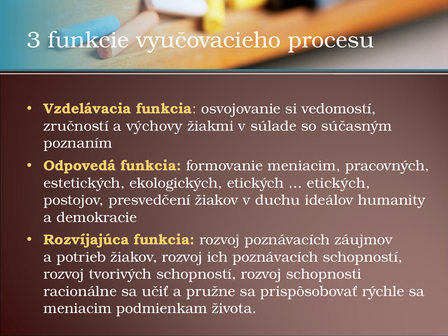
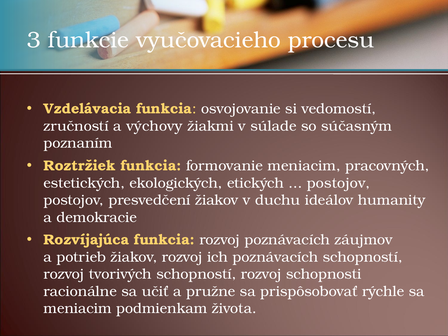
Odpovedá: Odpovedá -> Roztržiek (80, 166)
etických: etických -> postojov (339, 183)
